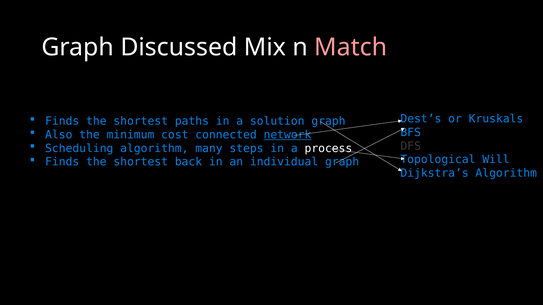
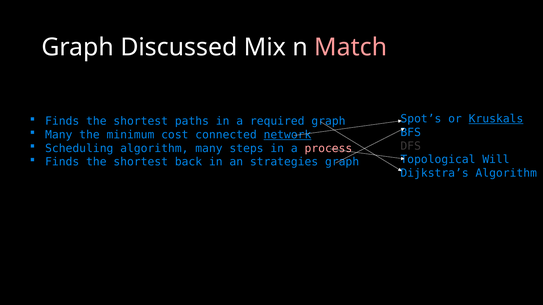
Dest’s: Dest’s -> Spot’s (421, 119)
Kruskals underline: none -> present (496, 119)
solution: solution -> required (277, 121)
Also: Also -> Many (59, 135)
process colour: white -> pink (328, 148)
individual: individual -> strategies (284, 162)
